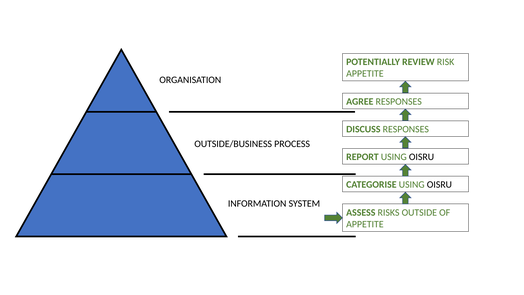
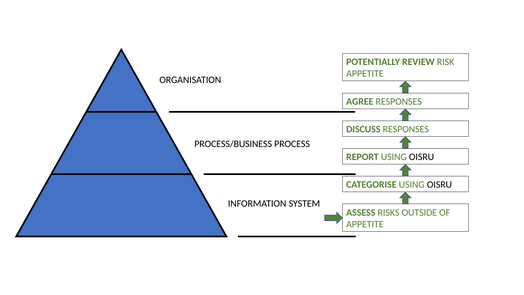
OUTSIDE/BUSINESS: OUTSIDE/BUSINESS -> PROCESS/BUSINESS (233, 144)
